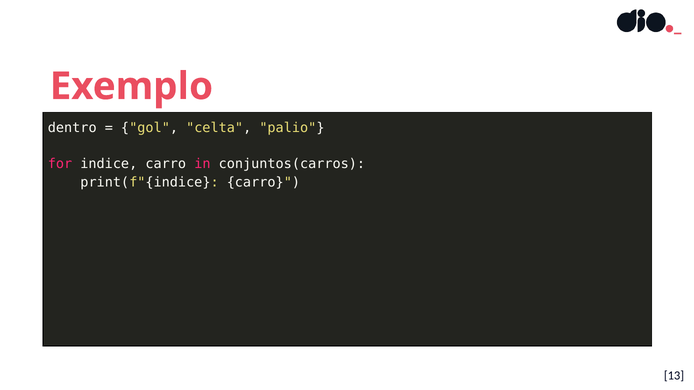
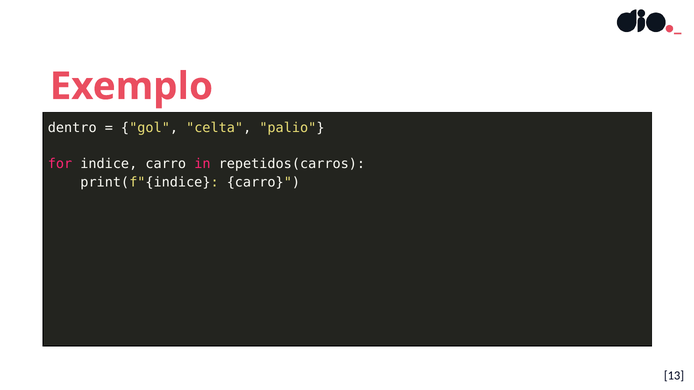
conjuntos(carros: conjuntos(carros -> repetidos(carros (292, 164)
